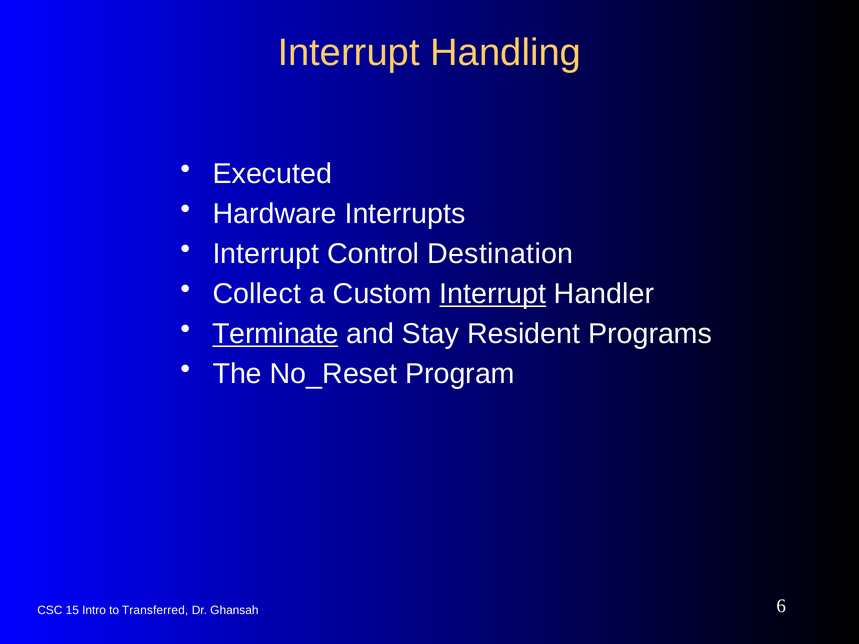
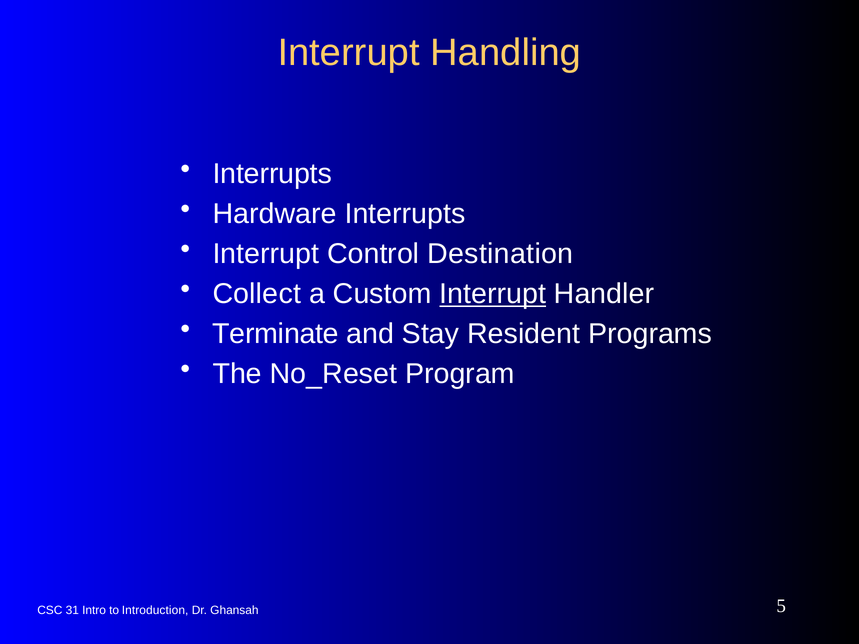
Executed: Executed -> Interrupts (272, 174)
Terminate underline: present -> none (276, 334)
15: 15 -> 31 (72, 611)
Transferred: Transferred -> Introduction (155, 611)
6: 6 -> 5 (781, 606)
